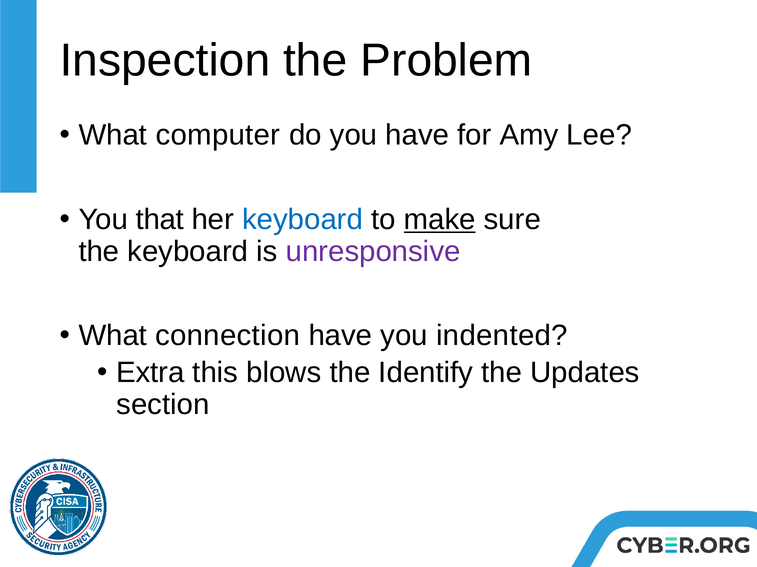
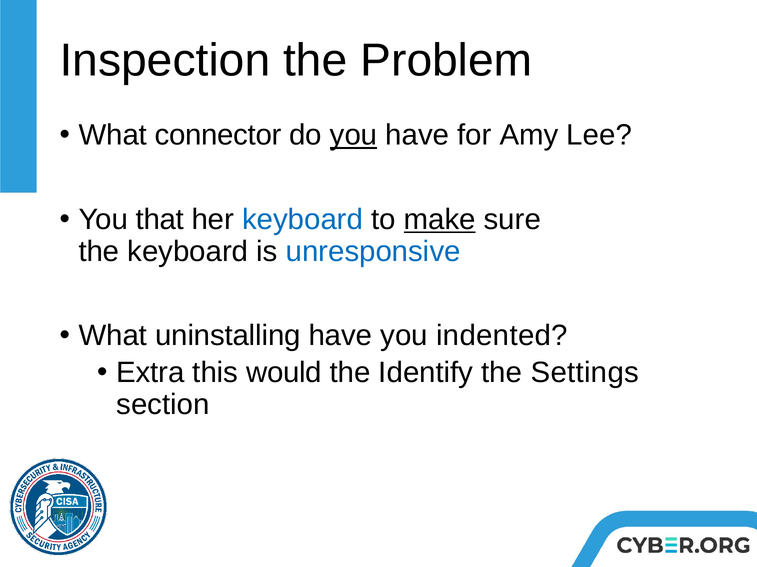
computer: computer -> connector (218, 135)
you underline: none -> present (354, 135)
unresponsive colour: purple -> blue (373, 252)
connection: connection -> uninstalling (228, 336)
blows: blows -> would (284, 373)
Updates: Updates -> Settings (585, 373)
